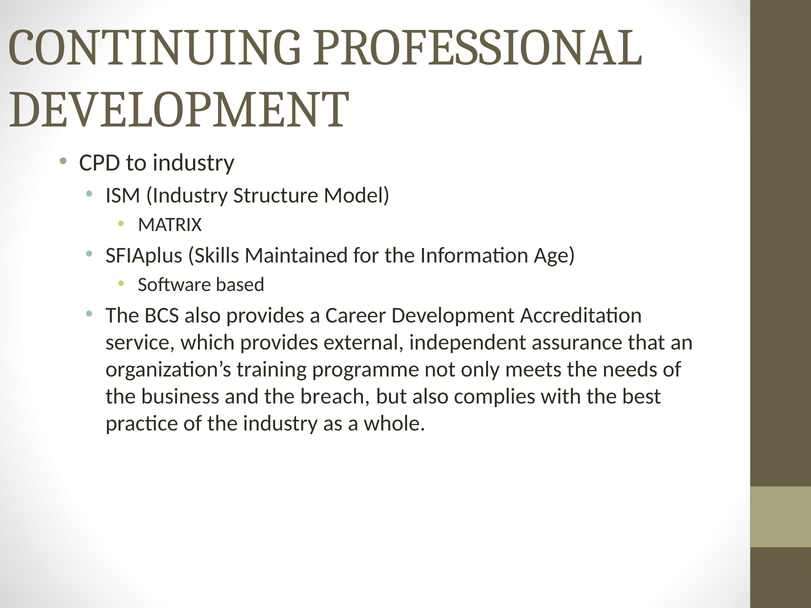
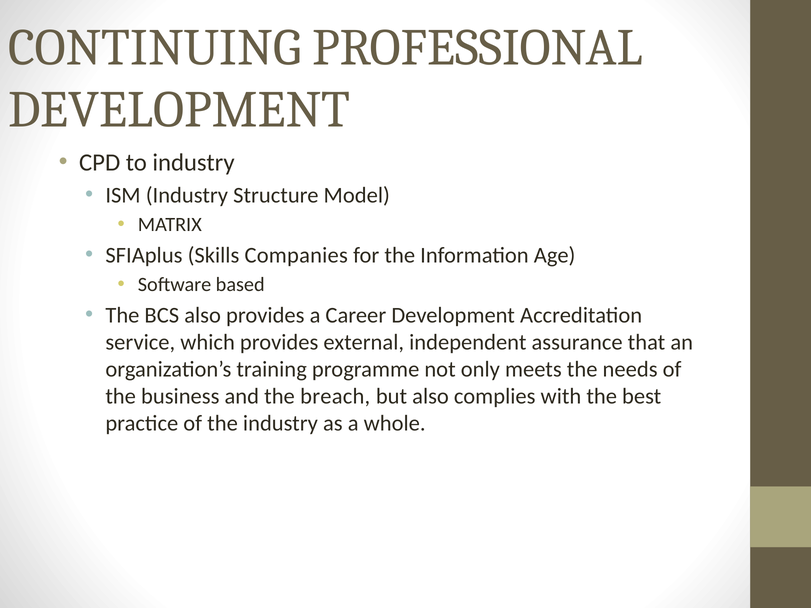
Maintained: Maintained -> Companies (296, 255)
